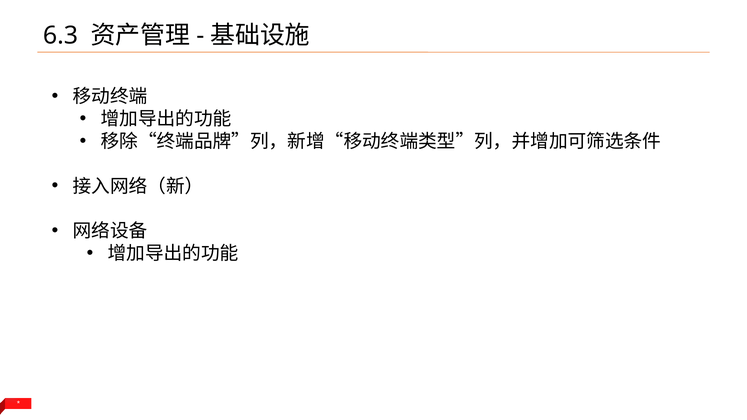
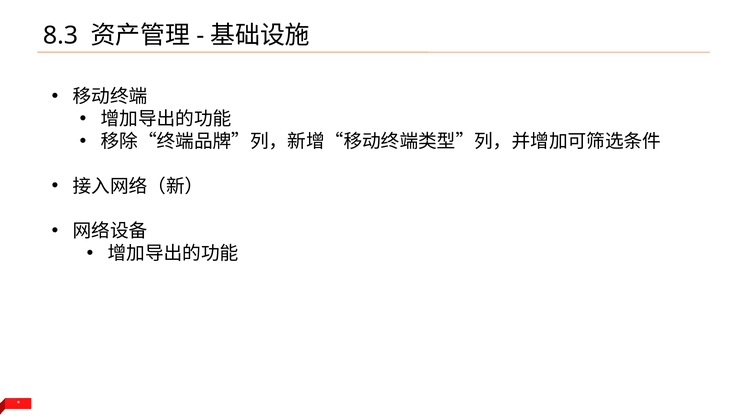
6.3: 6.3 -> 8.3 (61, 36)
